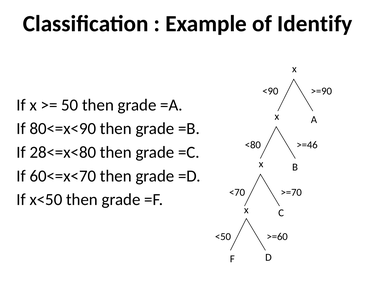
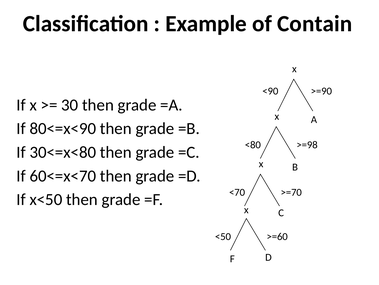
Identify: Identify -> Contain (315, 24)
50: 50 -> 30 (70, 105)
>=46: >=46 -> >=98 (307, 144)
28<=x<80: 28<=x<80 -> 30<=x<80 (63, 152)
